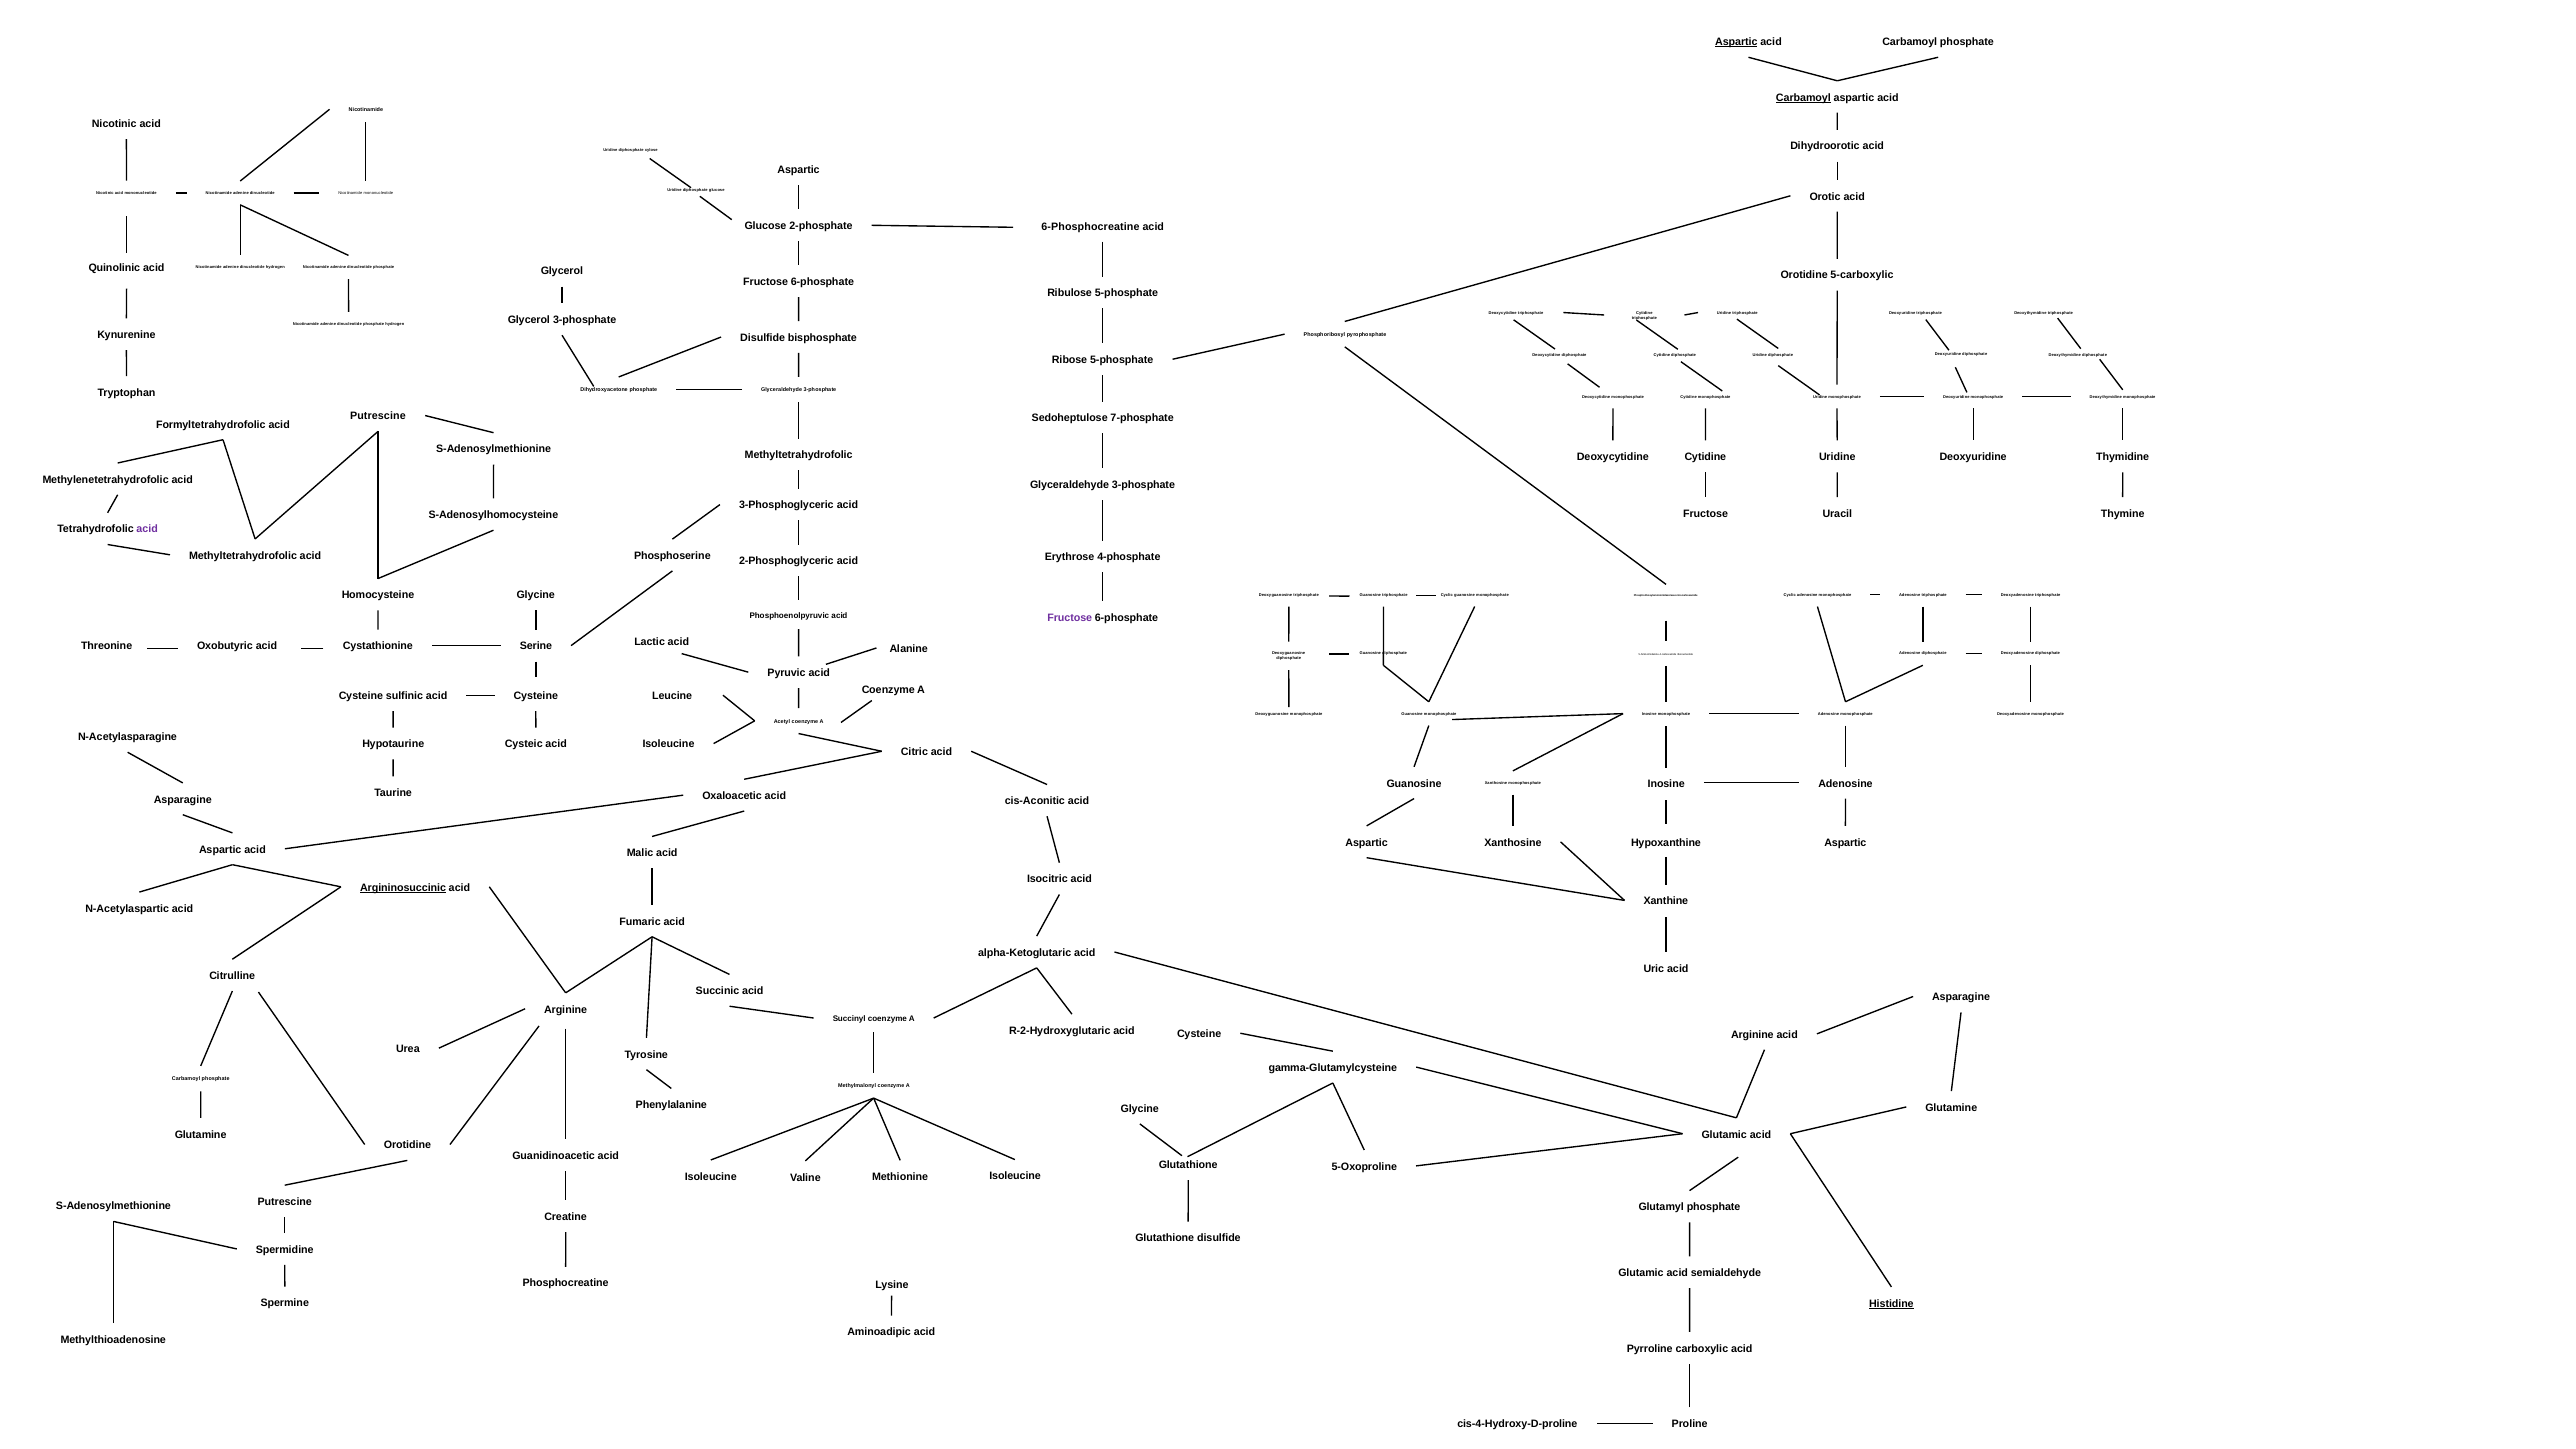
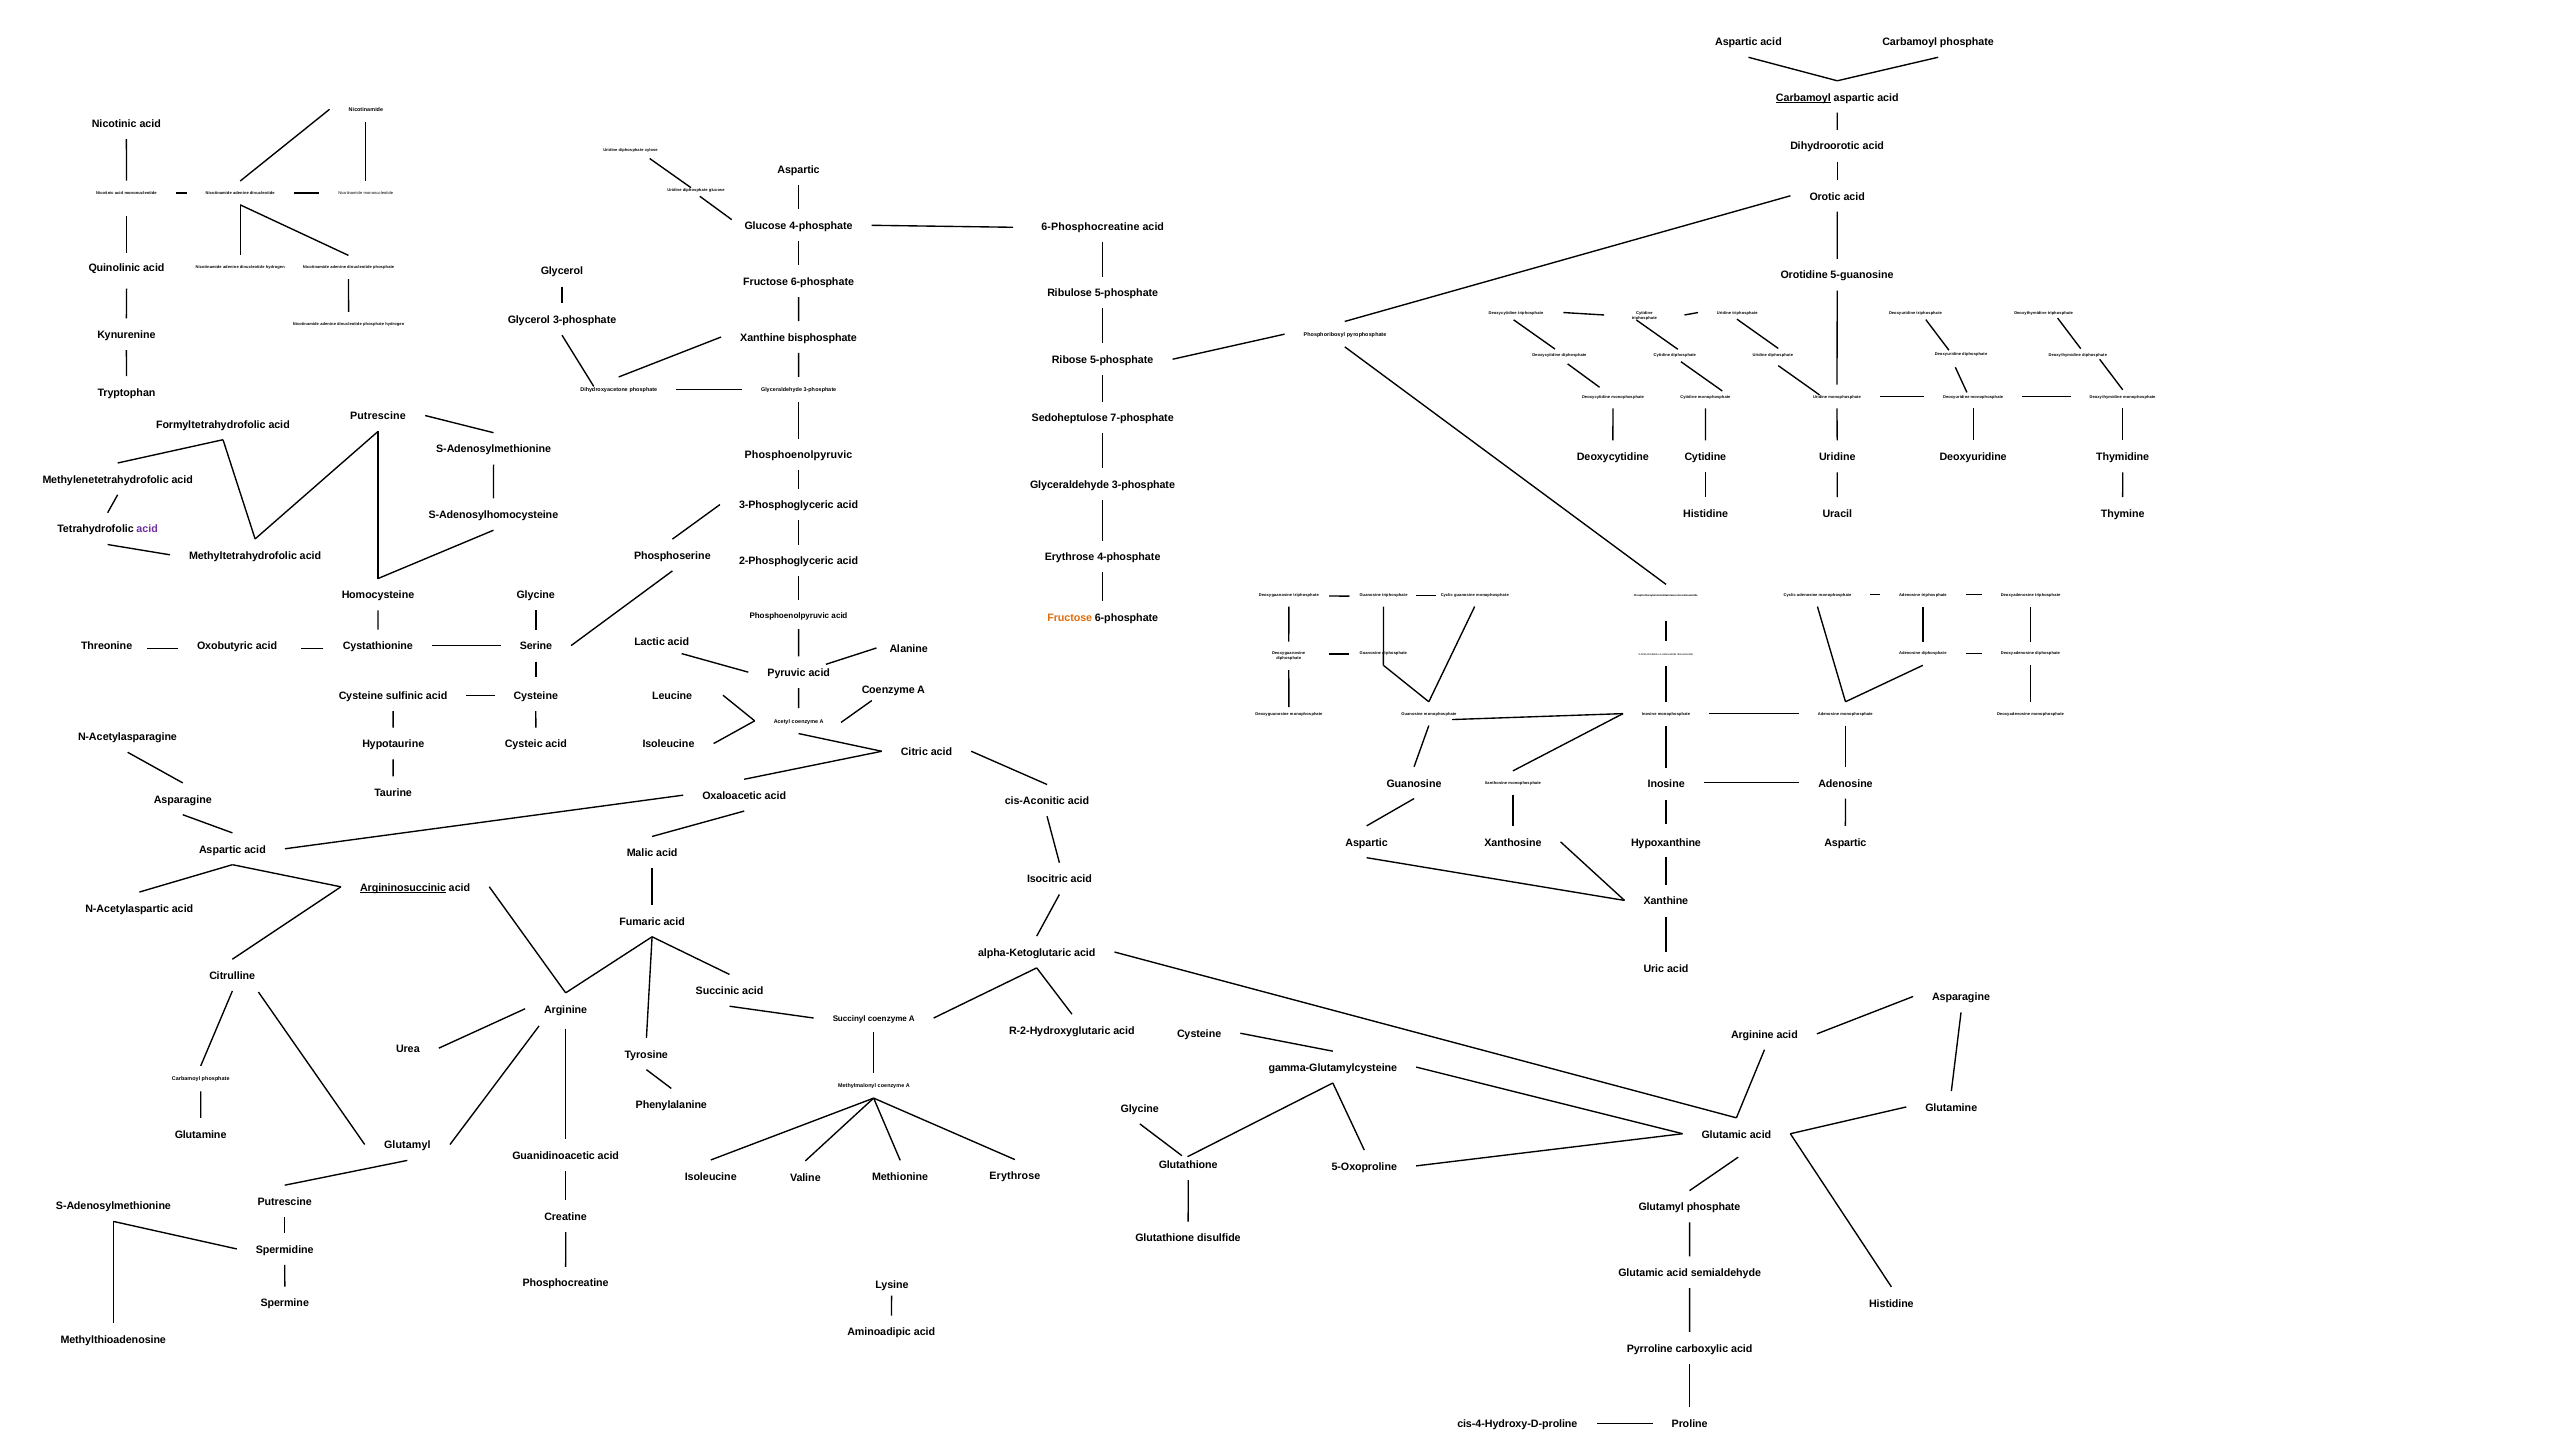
Aspartic underline: present -> none (1736, 42)
Glucose 2-phosphate: 2-phosphate -> 4-phosphate (821, 226)
5-carboxylic: 5-carboxylic -> 5-guanosine (1862, 275)
Disulfide: Disulfide -> Xanthine (763, 338)
Methyltetrahydrofolic: Methyltetrahydrofolic -> Phosphoenolpyruvic (799, 455)
Fructose: Fructose -> Histidine (1706, 514)
Fructose colour: purple -> orange (1070, 618)
Orotidine: Orotidine -> Glutamyl (407, 1145)
Methionine Isoleucine: Isoleucine -> Erythrose (1015, 1176)
Histidine underline: present -> none (1891, 1304)
